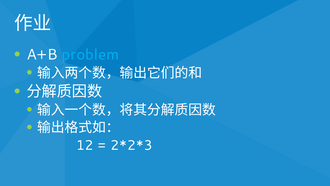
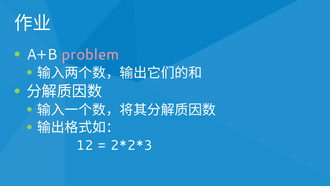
problem colour: light blue -> pink (90, 54)
